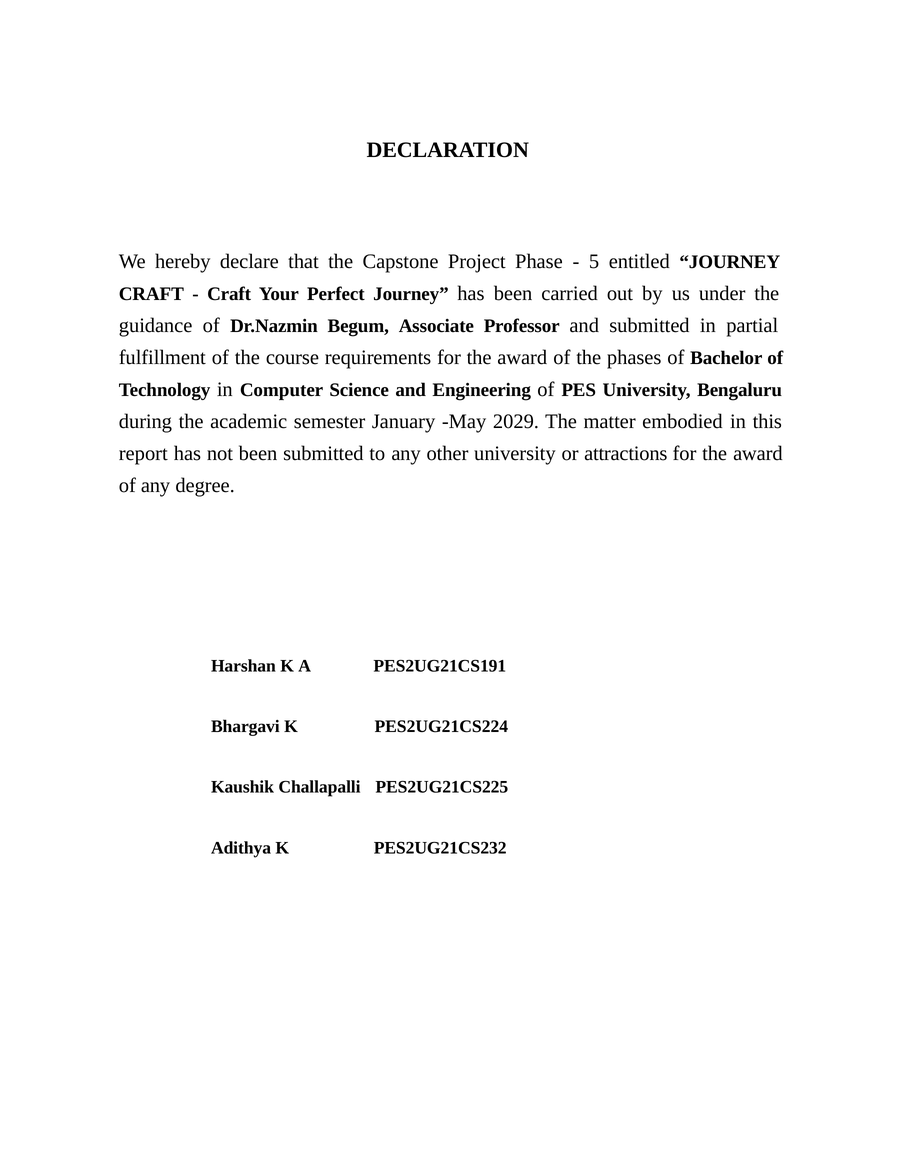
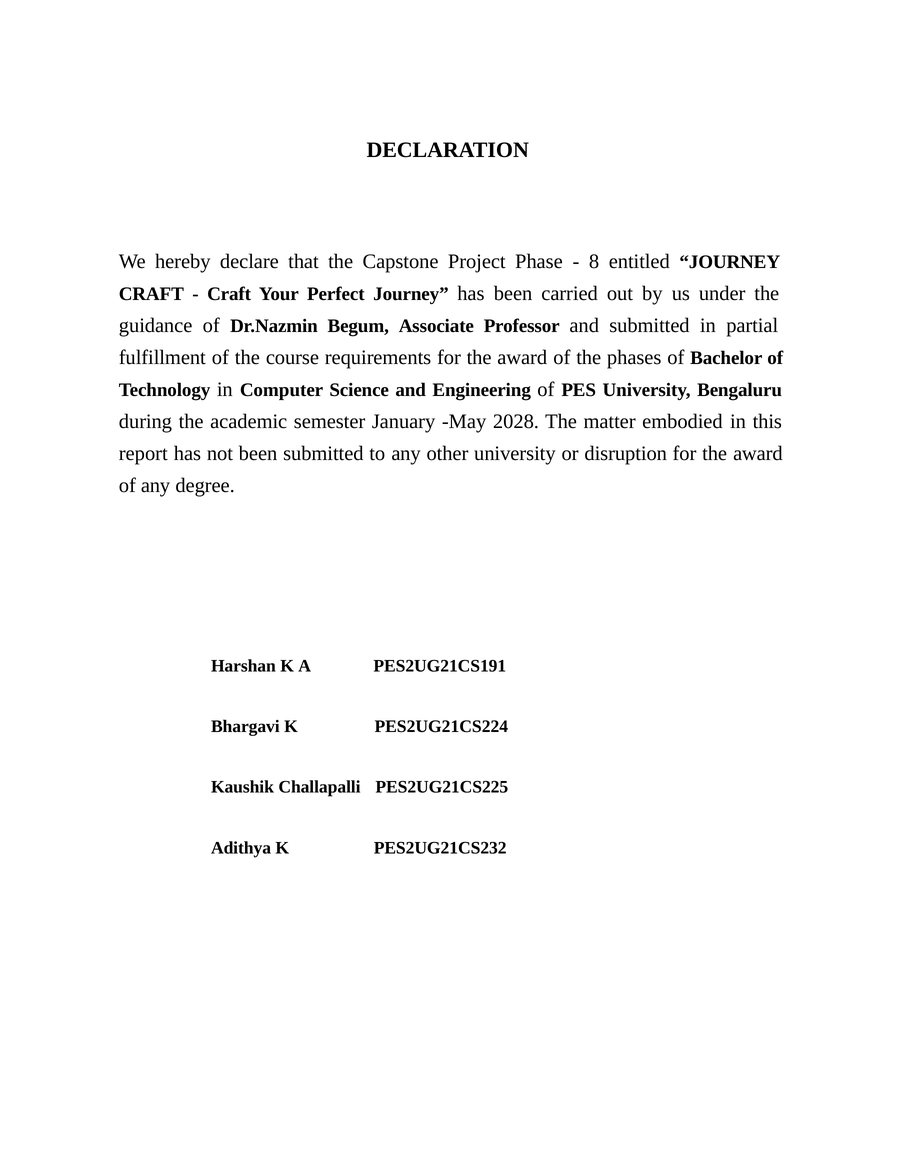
5: 5 -> 8 (594, 262)
2029: 2029 -> 2028 (516, 422)
attractions: attractions -> disruption (626, 454)
